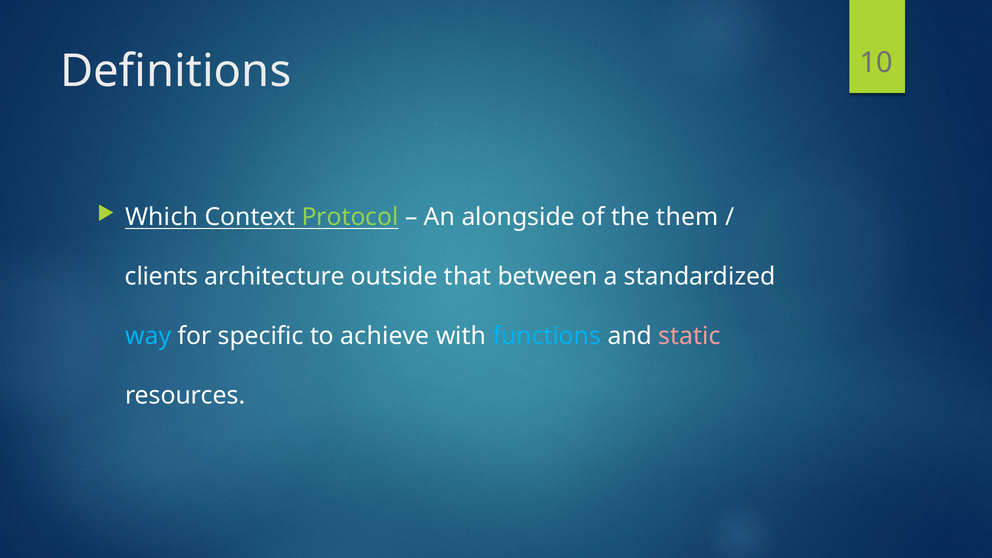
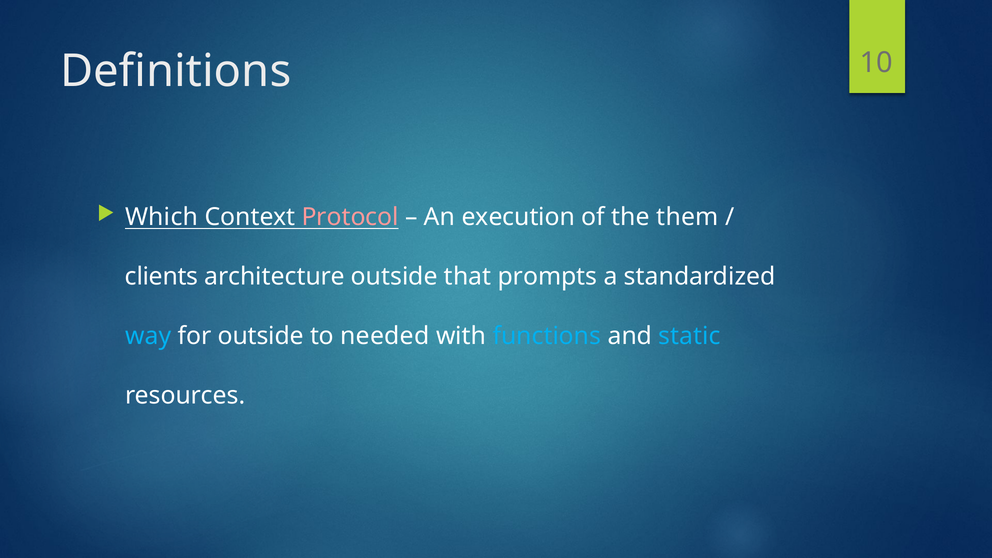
Protocol colour: light green -> pink (350, 217)
alongside: alongside -> execution (518, 217)
between: between -> prompts (547, 277)
for specific: specific -> outside (261, 336)
achieve: achieve -> needed (385, 336)
static colour: pink -> light blue (689, 336)
